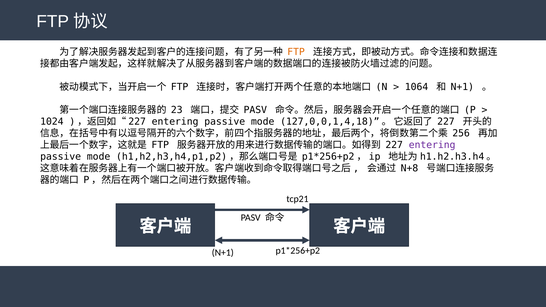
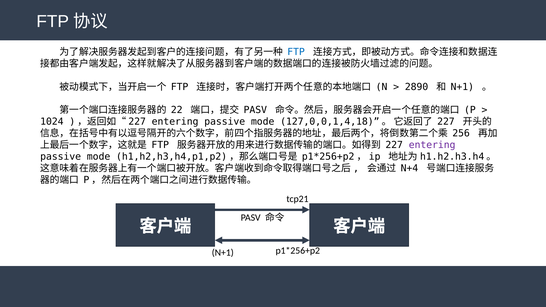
FTP colour: orange -> blue (296, 52)
1064: 1064 -> 2890 (417, 87)
23: 23 -> 22 (177, 110)
N+8: N+8 -> N+4 (409, 168)
